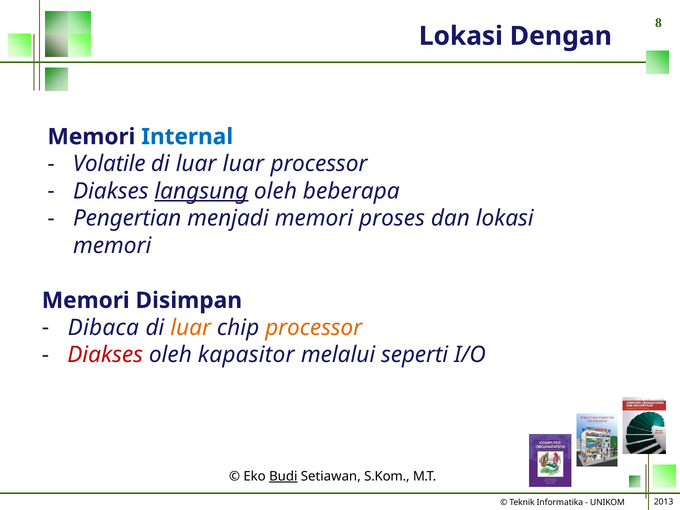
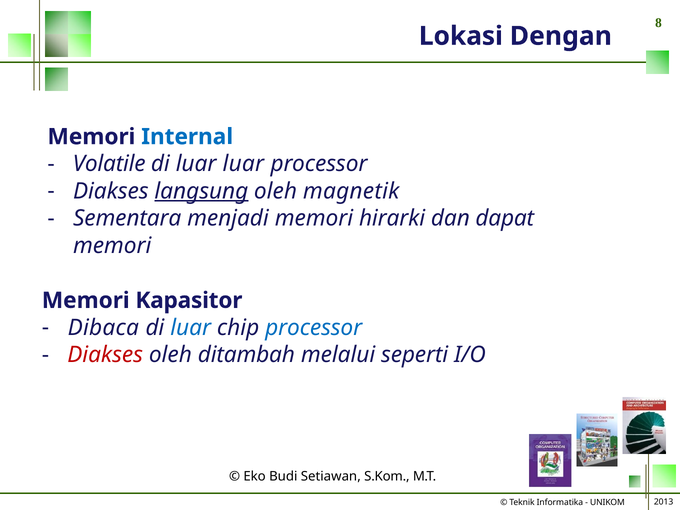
beberapa: beberapa -> magnetik (351, 191)
Pengertian: Pengertian -> Sementara (127, 218)
proses: proses -> hirarki (392, 218)
dan lokasi: lokasi -> dapat (505, 218)
Disimpan: Disimpan -> Kapasitor (189, 300)
luar colour: orange -> blue (191, 328)
processor colour: orange -> blue (314, 328)
kapasitor: kapasitor -> ditambah (246, 355)
Budi underline: present -> none (283, 476)
